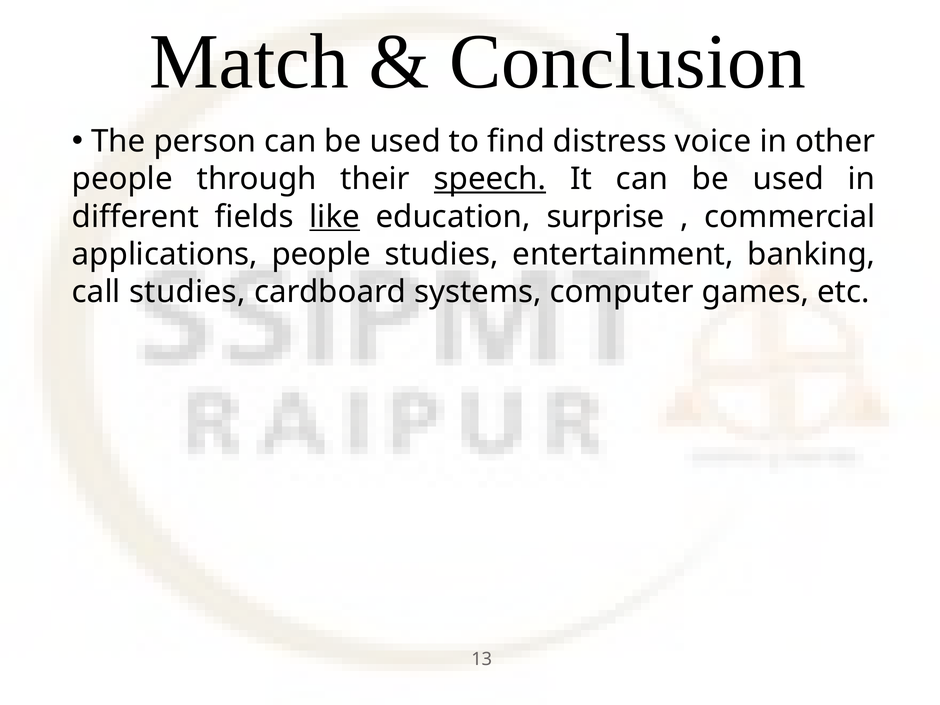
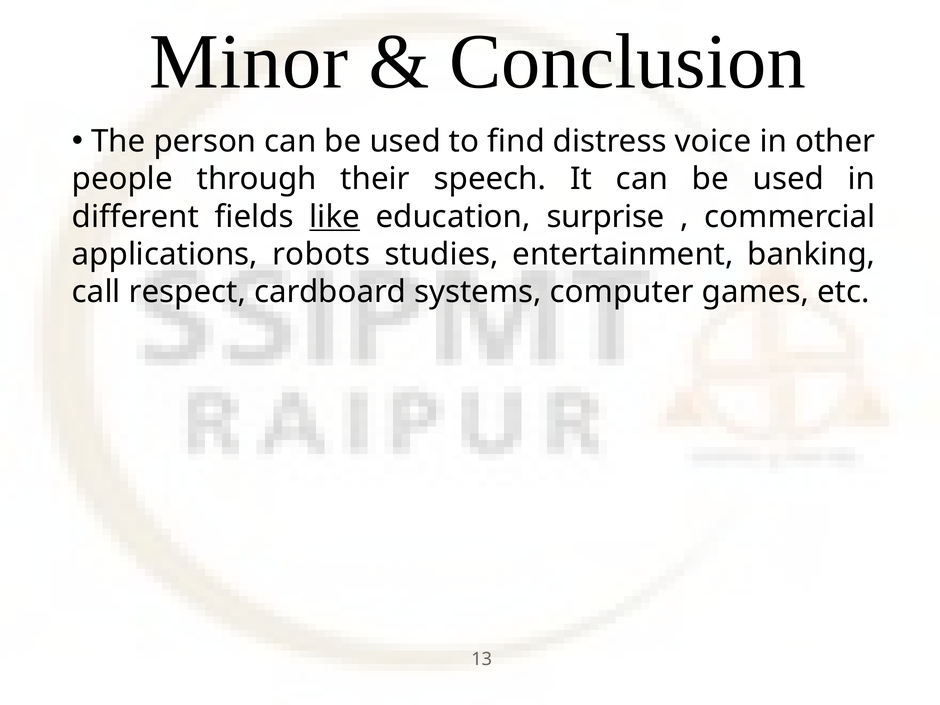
Match: Match -> Minor (249, 62)
speech underline: present -> none (490, 179)
applications people: people -> robots (321, 254)
call studies: studies -> respect (187, 292)
